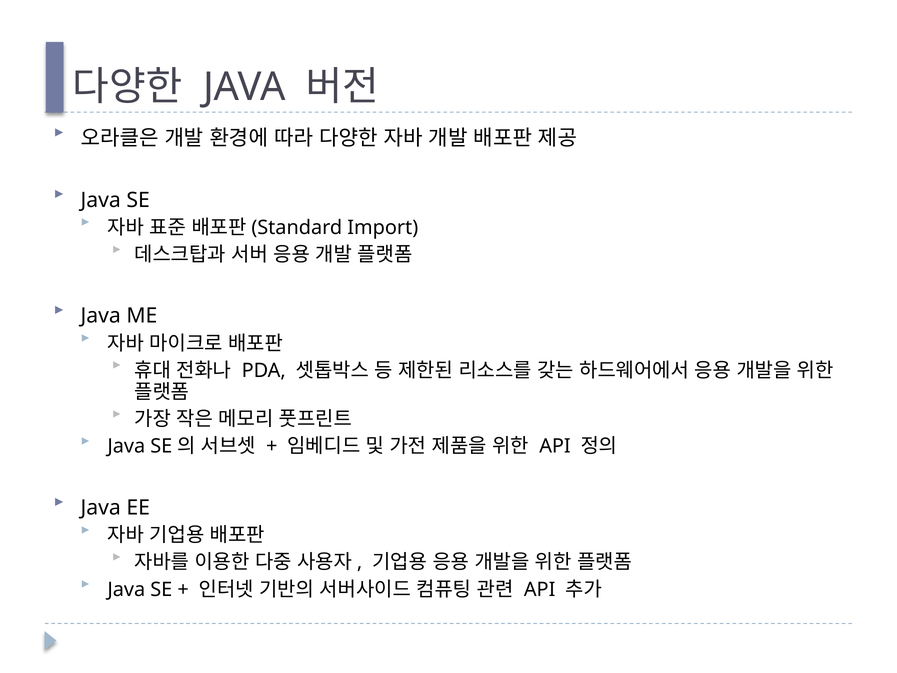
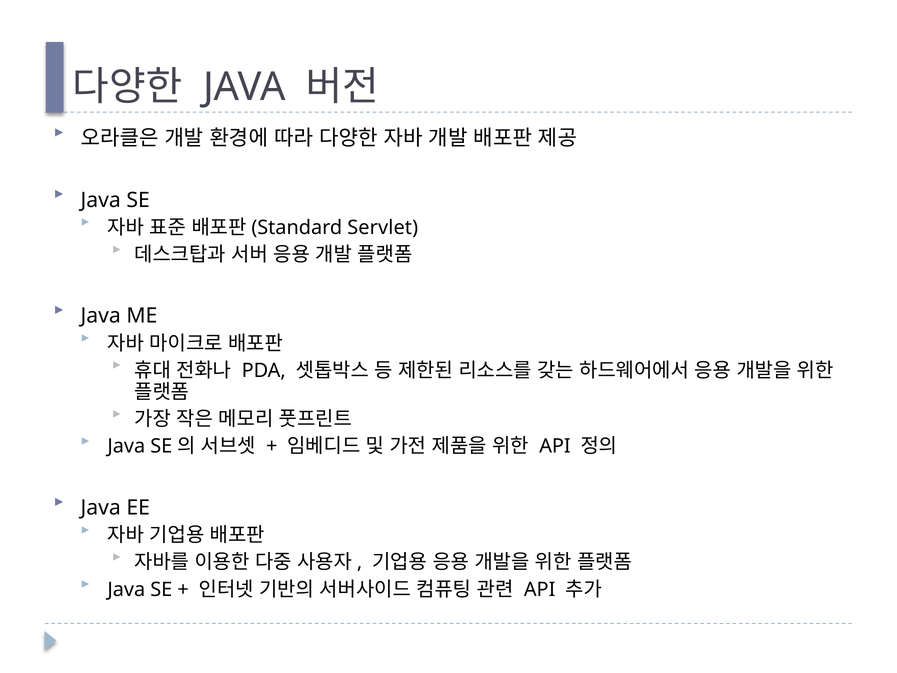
Import: Import -> Servlet (383, 228)
